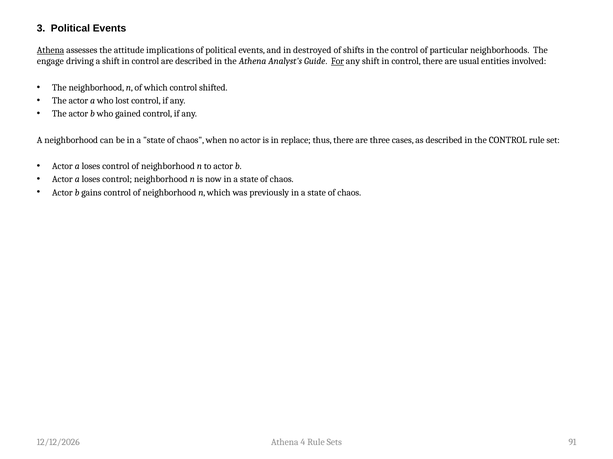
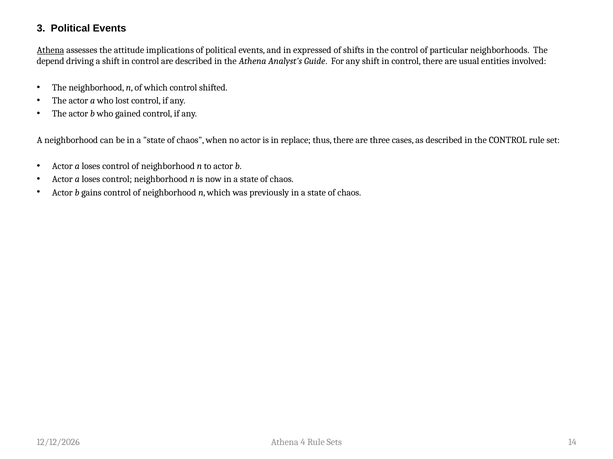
destroyed: destroyed -> expressed (312, 50)
engage: engage -> depend (50, 61)
For underline: present -> none (338, 61)
91: 91 -> 14 (572, 443)
